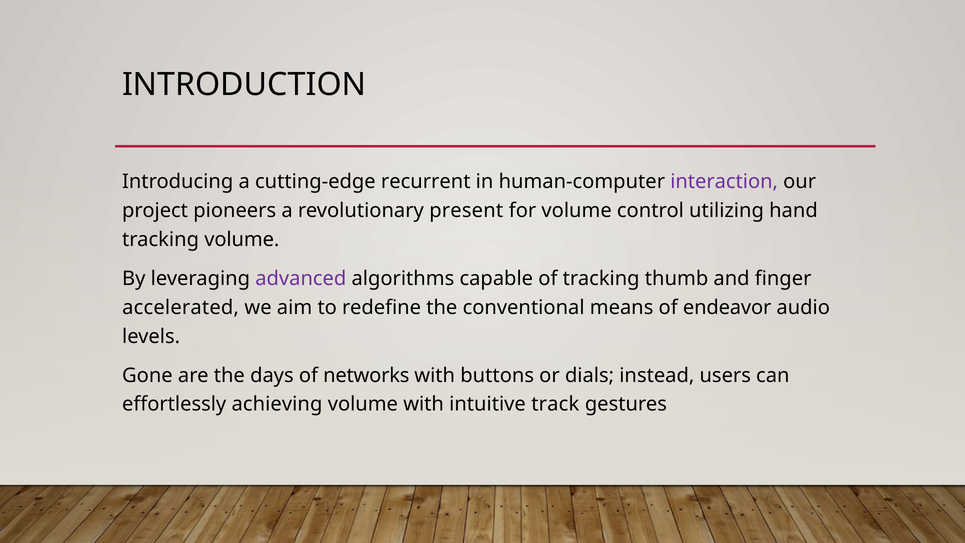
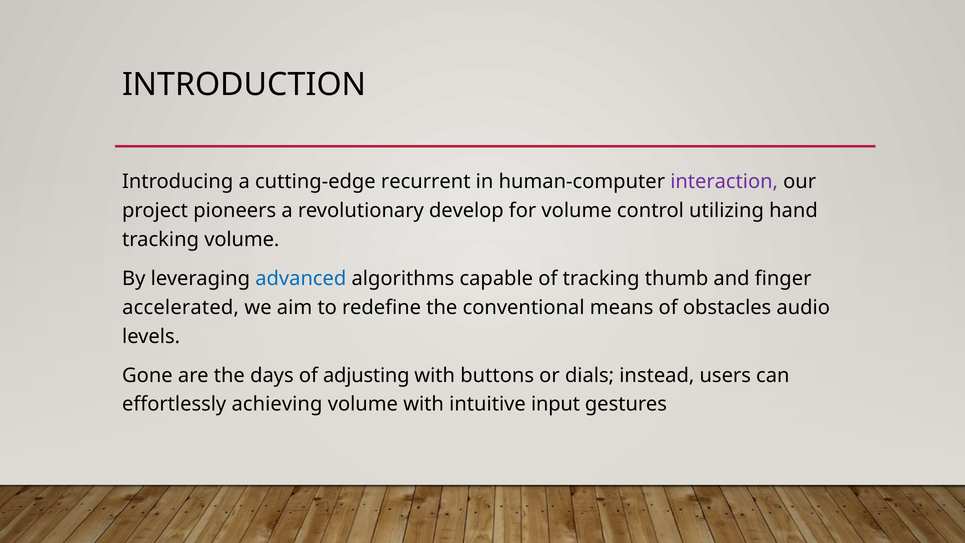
present: present -> develop (466, 210)
advanced colour: purple -> blue (301, 278)
endeavor: endeavor -> obstacles (727, 307)
networks: networks -> adjusting (366, 375)
track: track -> input (555, 404)
